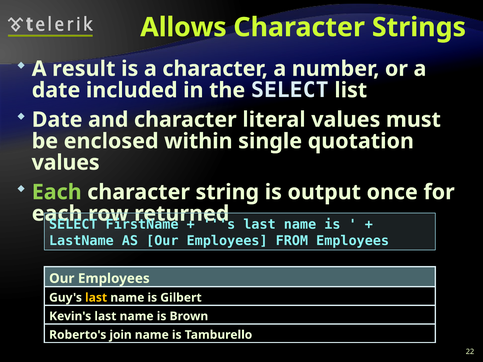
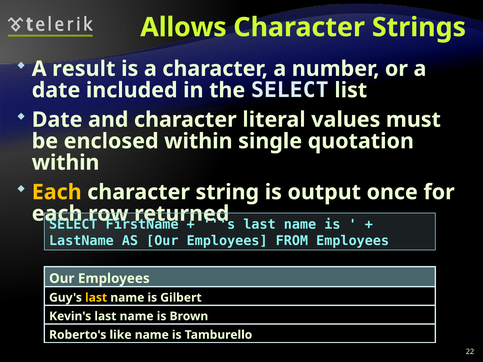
values: values -> within (66, 163)
Each colour: light green -> yellow (57, 192)
join: join -> like (120, 335)
